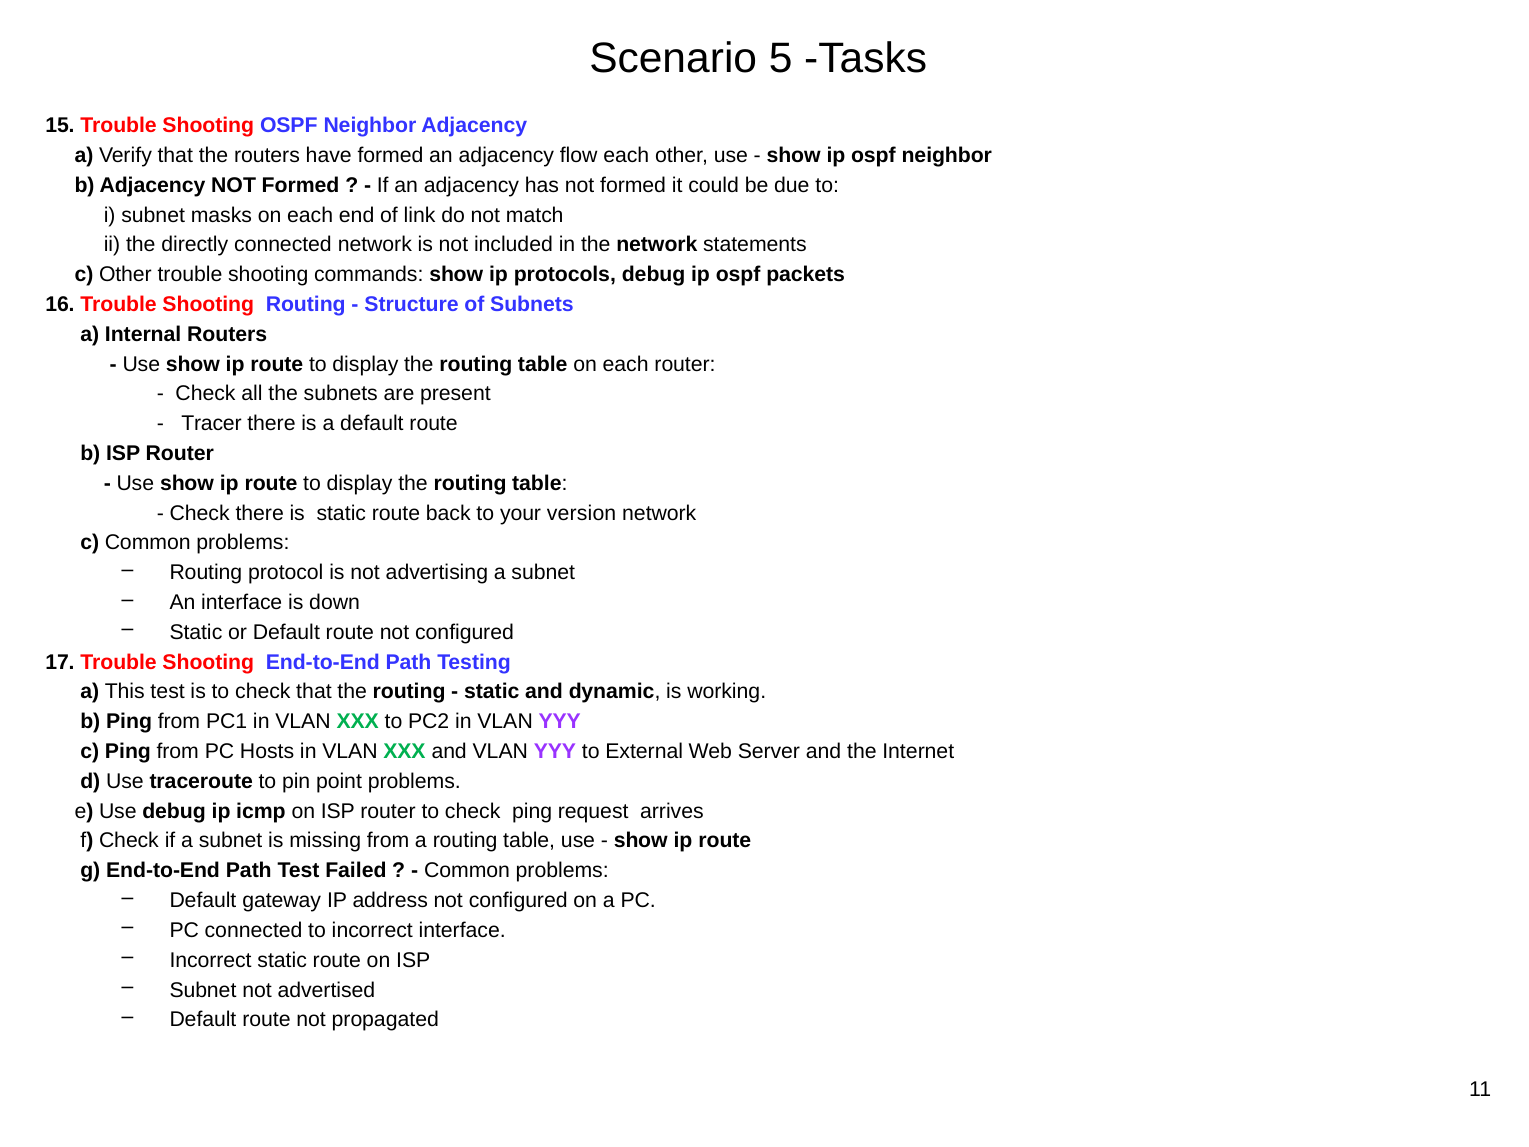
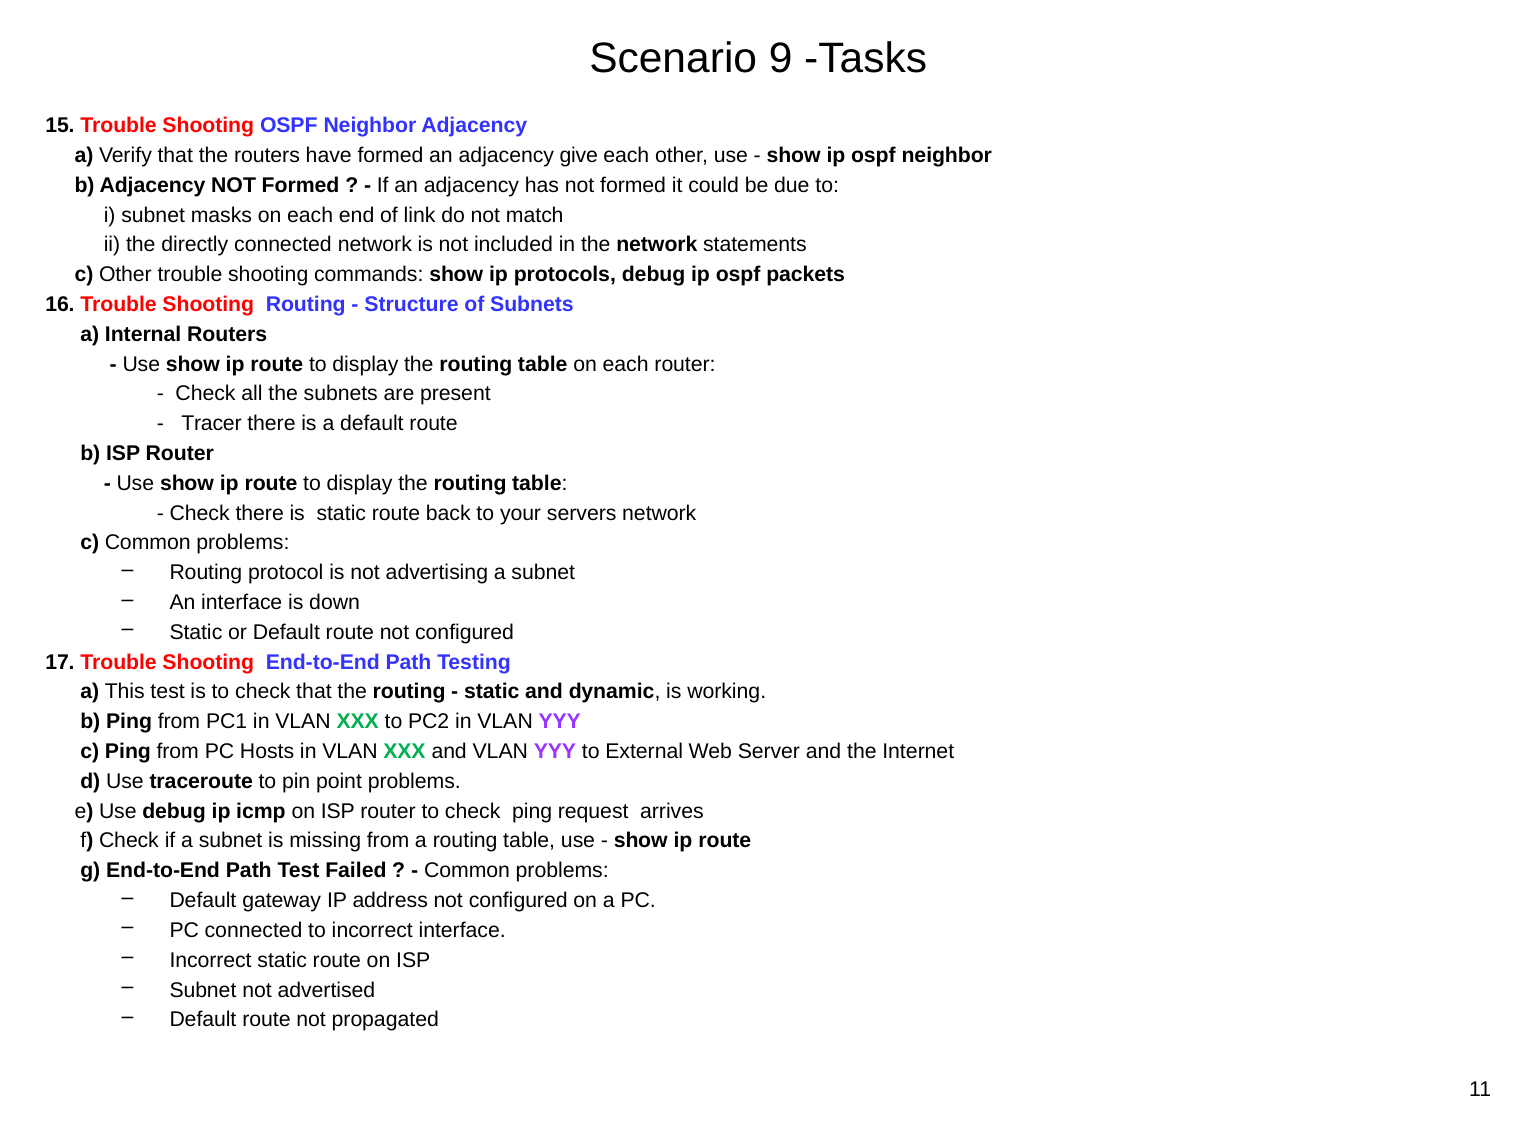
5: 5 -> 9 (781, 59)
flow: flow -> give (579, 155)
version: version -> servers (582, 513)
